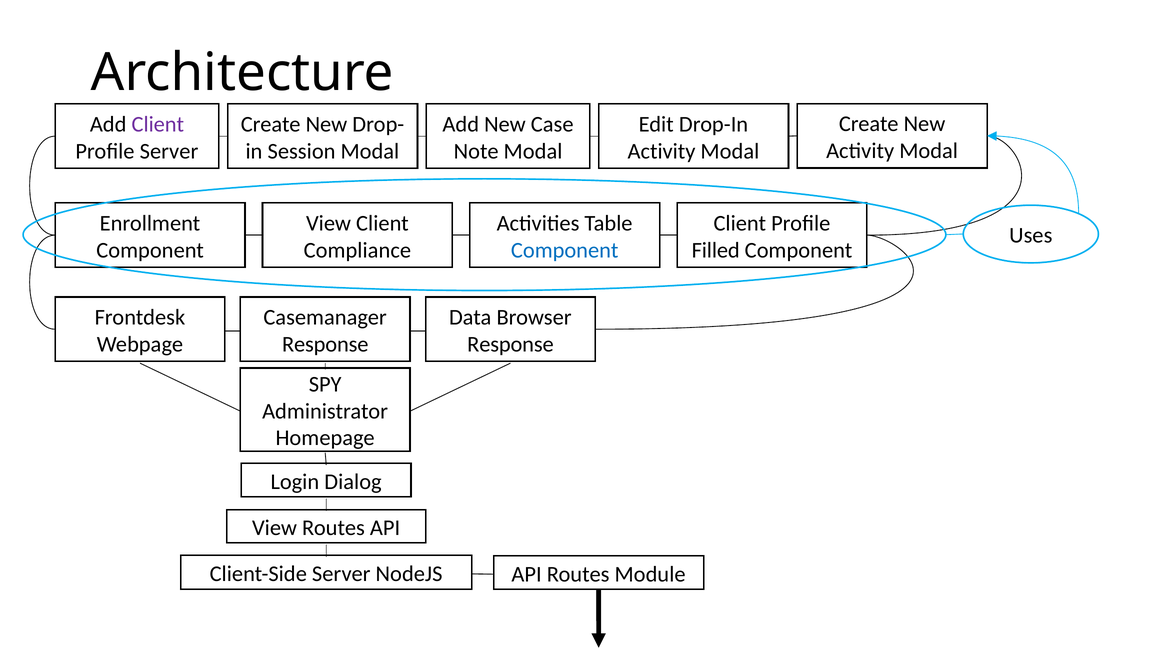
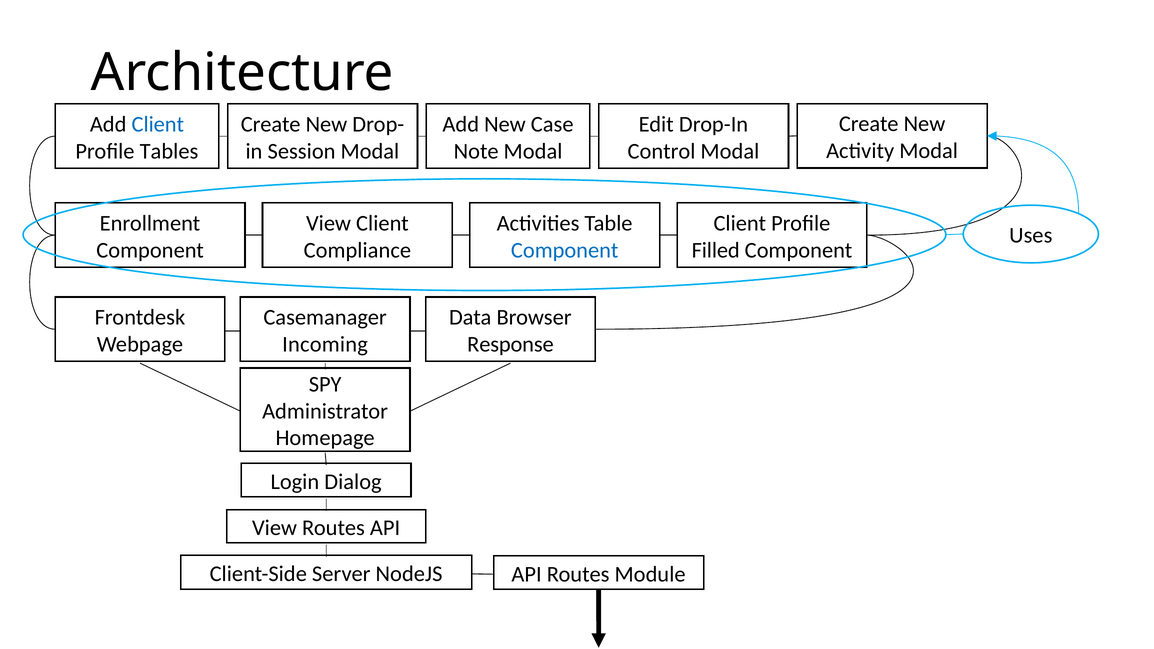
Client colour: purple -> blue (158, 124)
Profile Server: Server -> Tables (169, 151)
Activity: Activity -> Control (662, 151)
Response: Response -> Incoming (325, 344)
